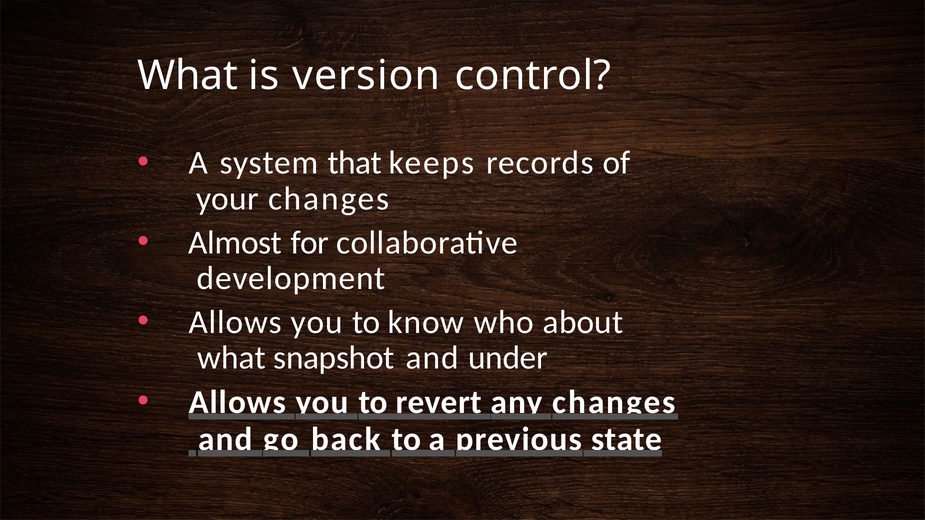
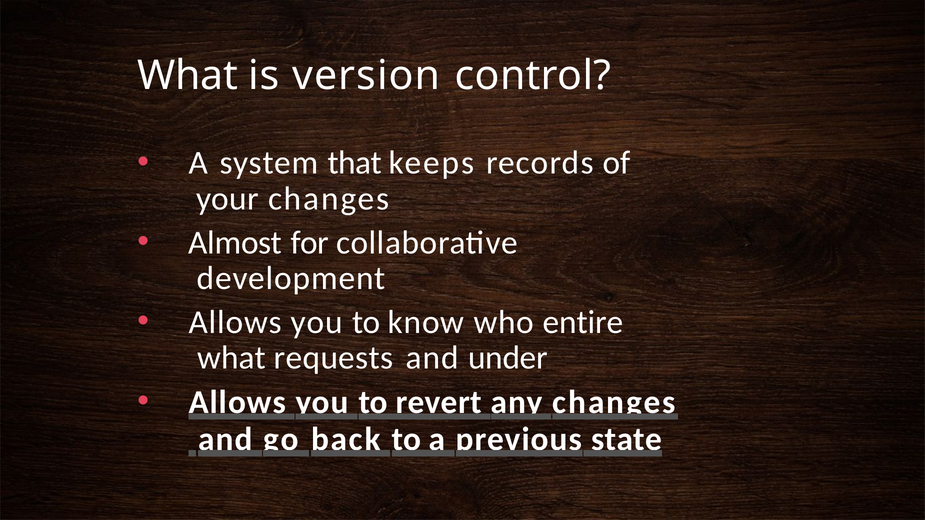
about: about -> entire (583, 323)
snapshot: snapshot -> requests (334, 358)
